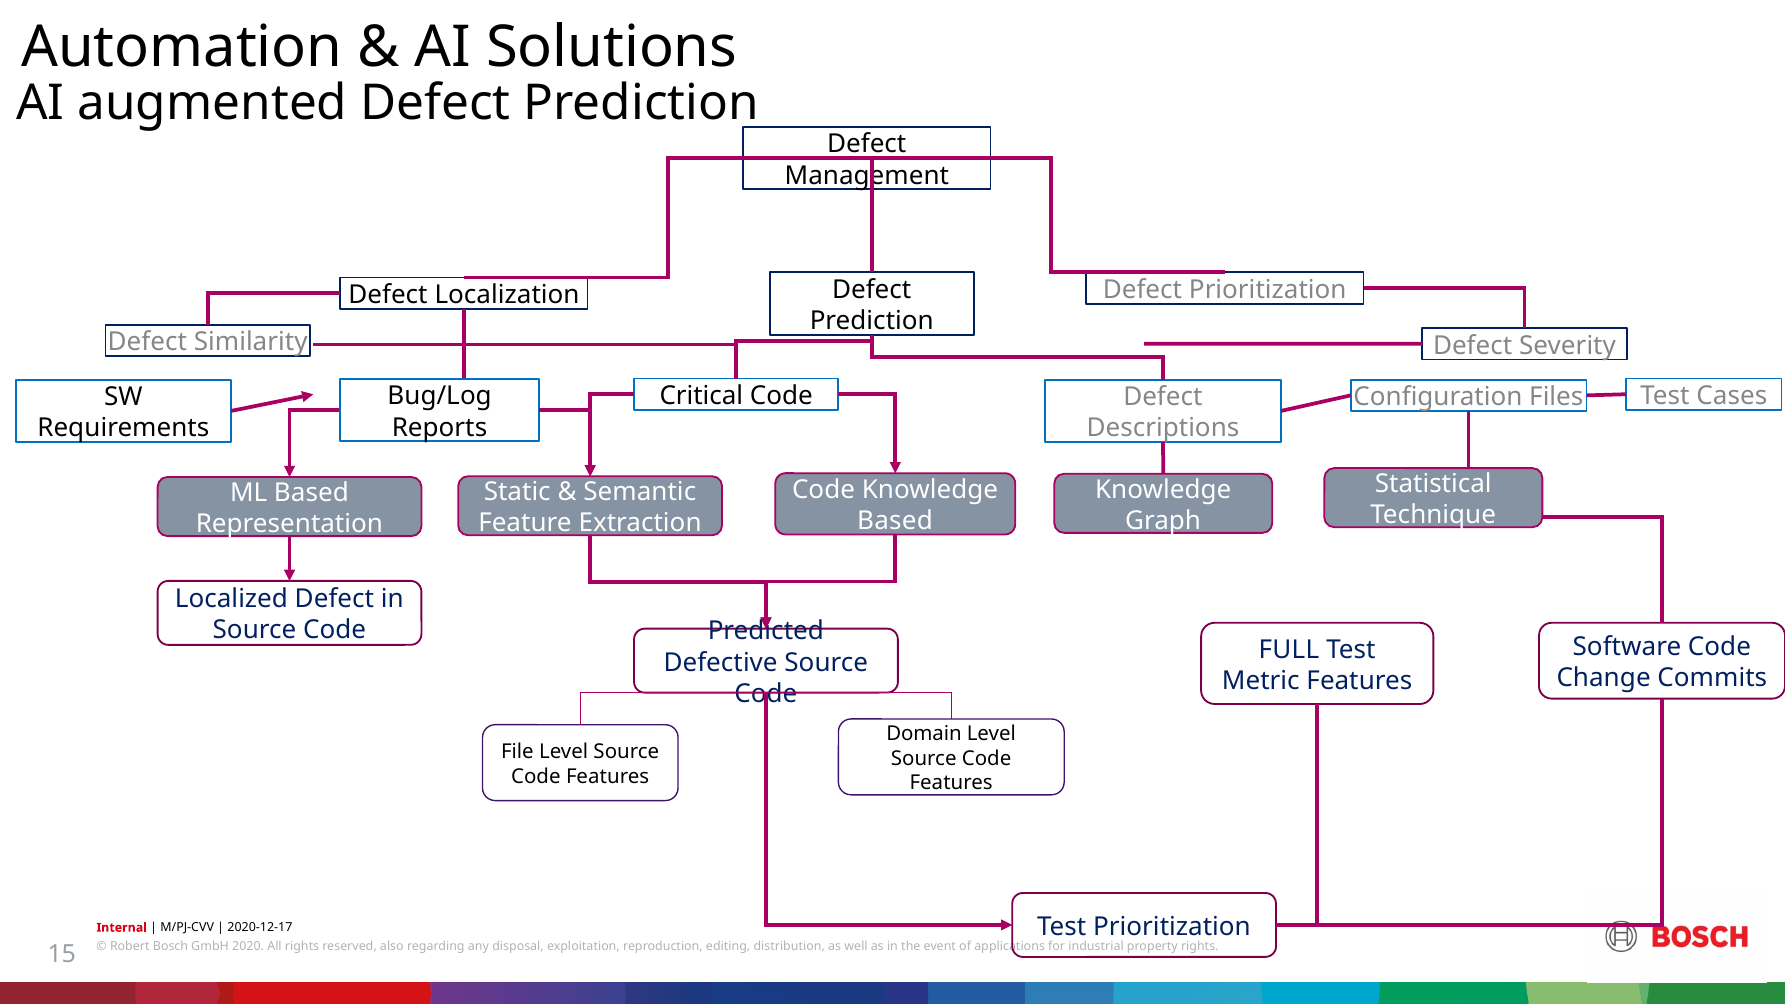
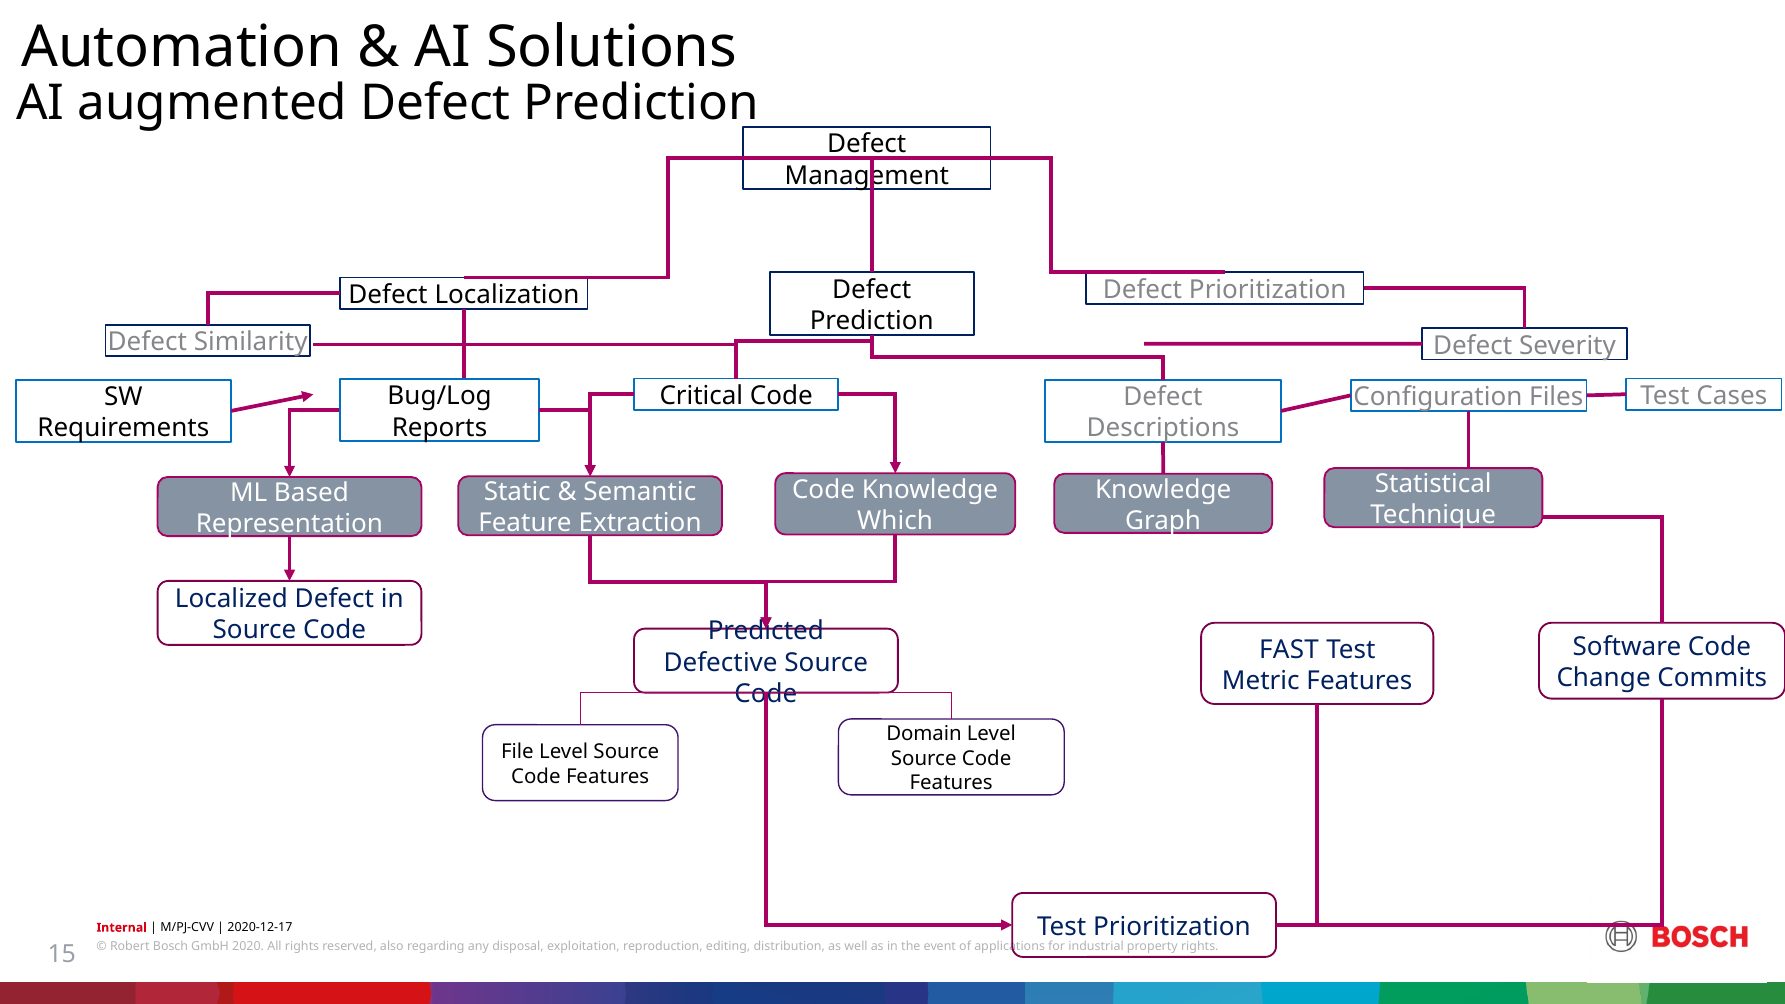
Based: Based -> Which (895, 521)
FULL: FULL -> FAST (1289, 650)
